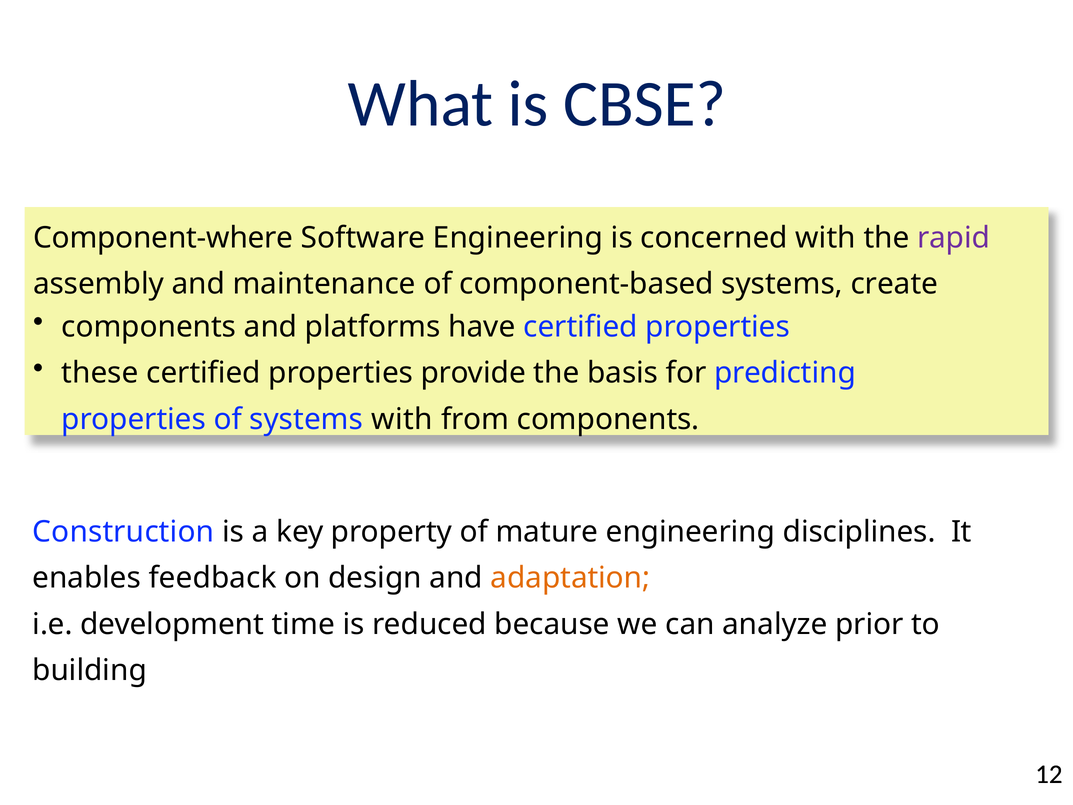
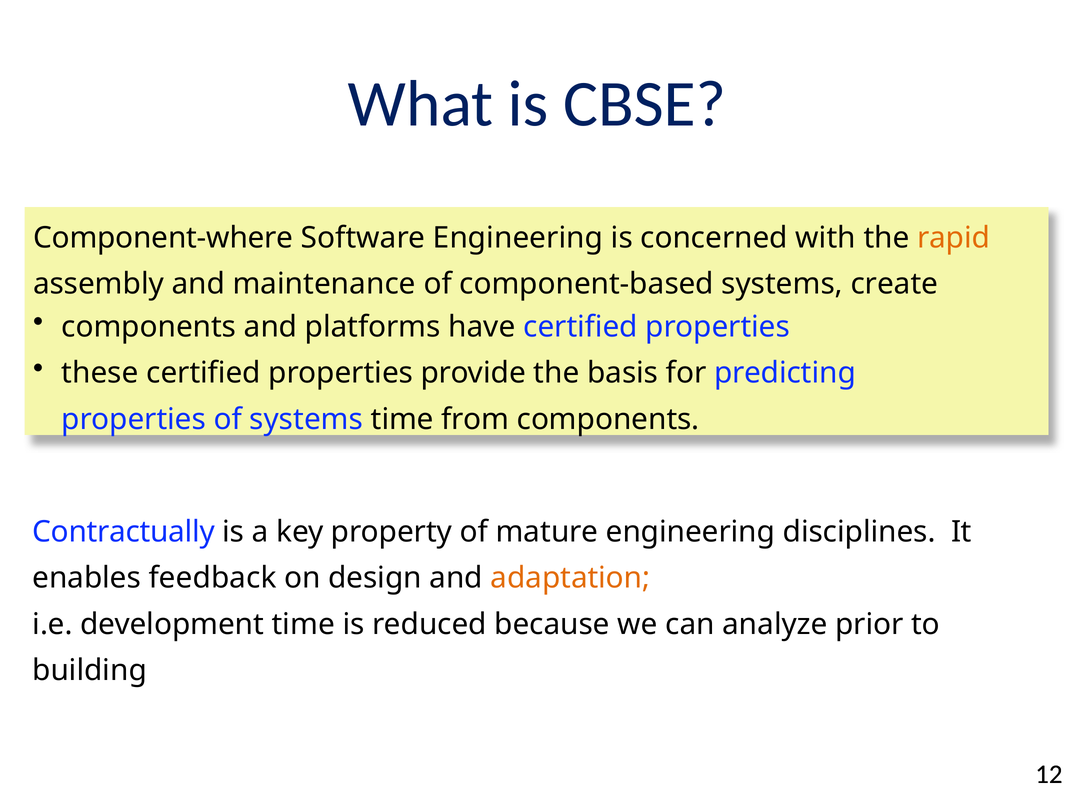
rapid colour: purple -> orange (954, 238)
systems with: with -> time (402, 419)
Construction: Construction -> Contractually (124, 532)
